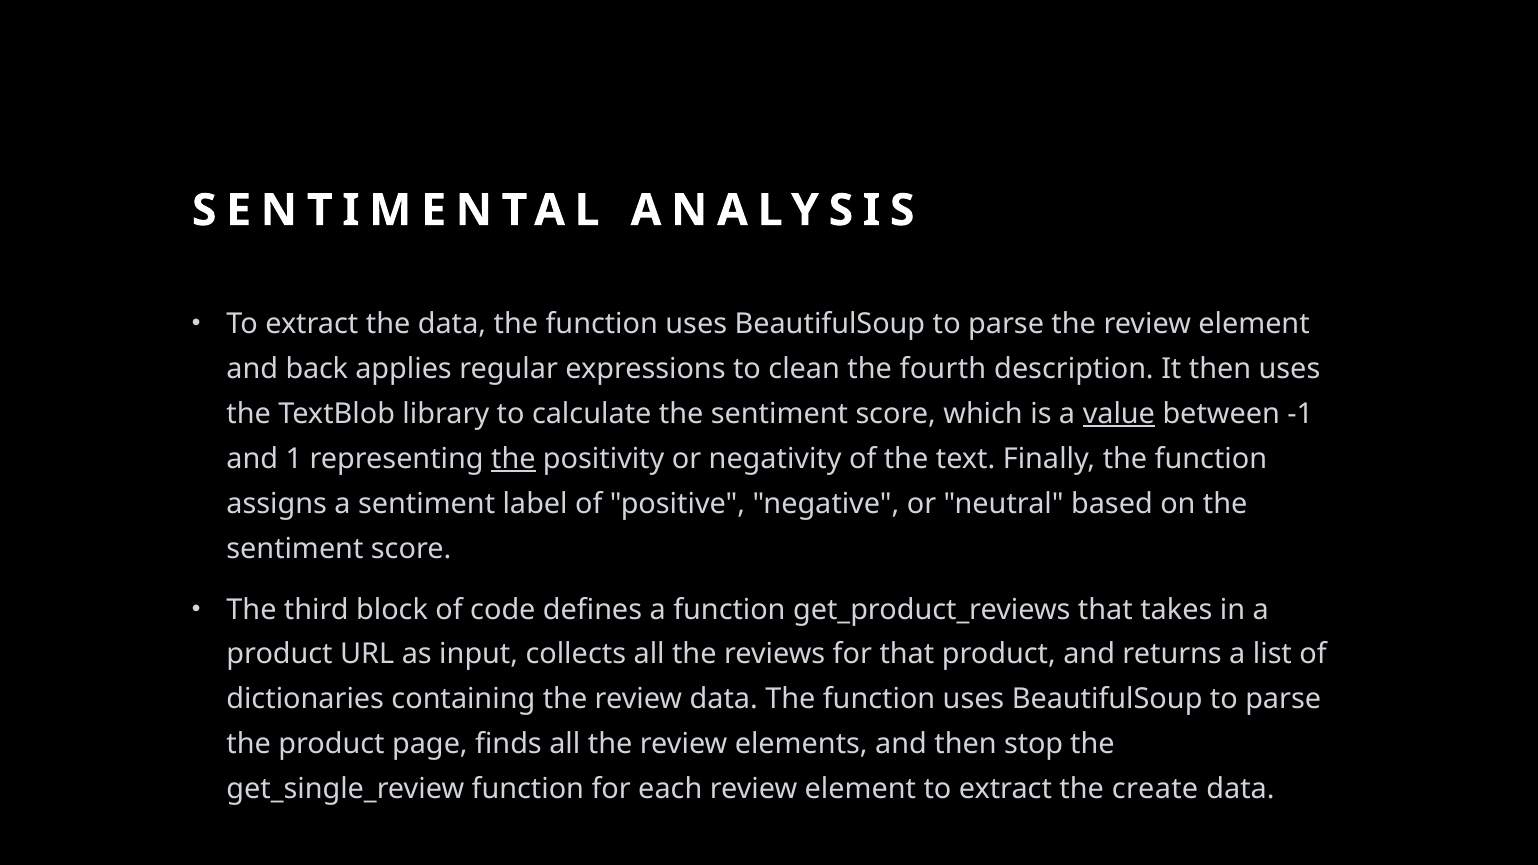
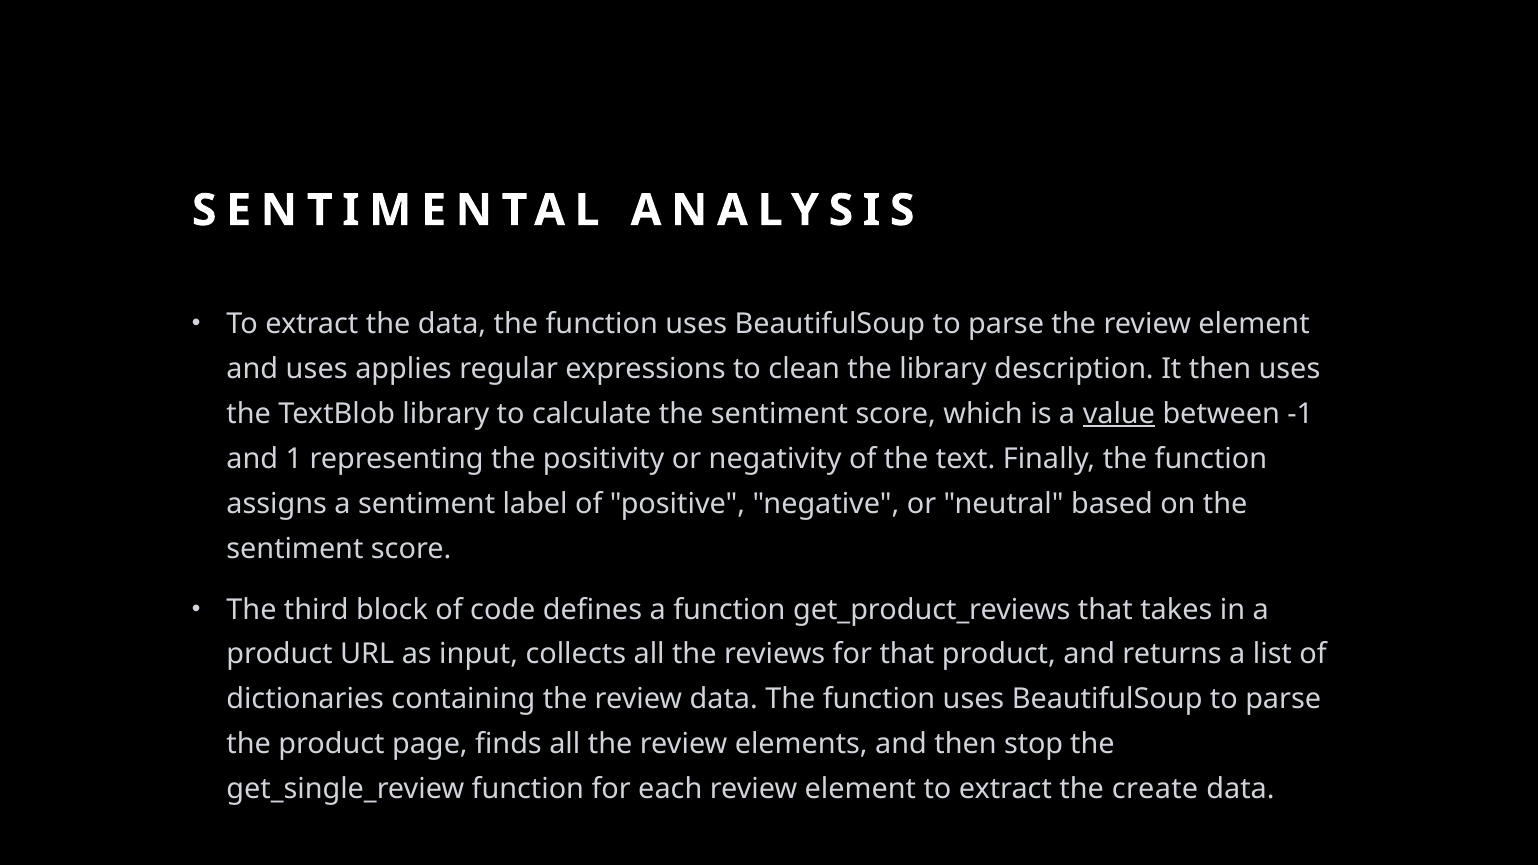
and back: back -> uses (317, 369)
the fourth: fourth -> library (943, 369)
the underline: present -> none (513, 459)
